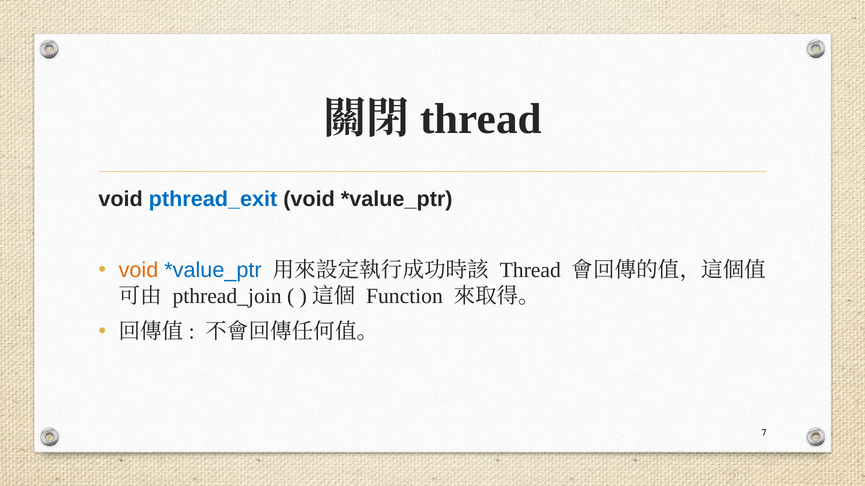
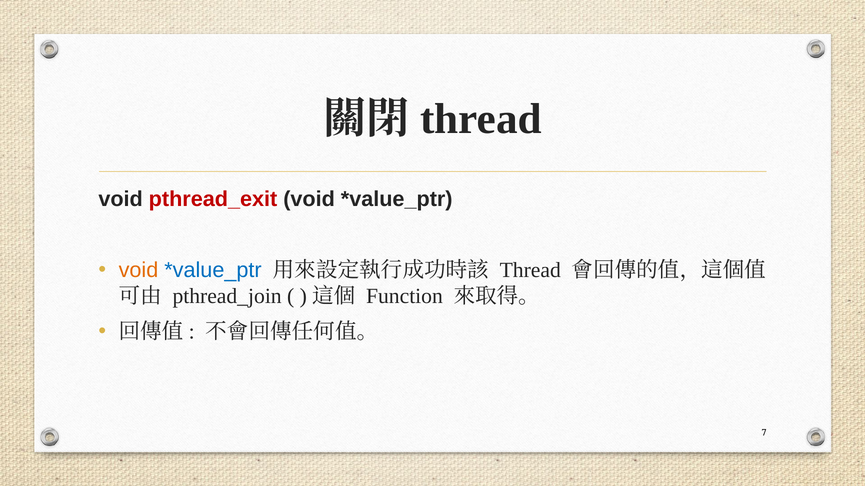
pthread_exit colour: blue -> red (213, 199)
